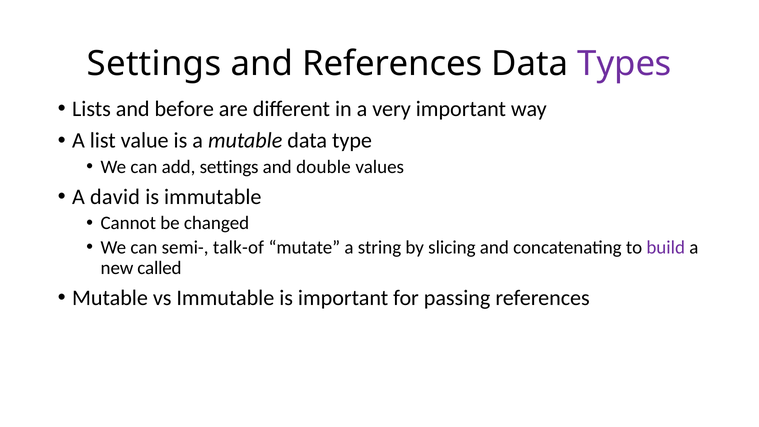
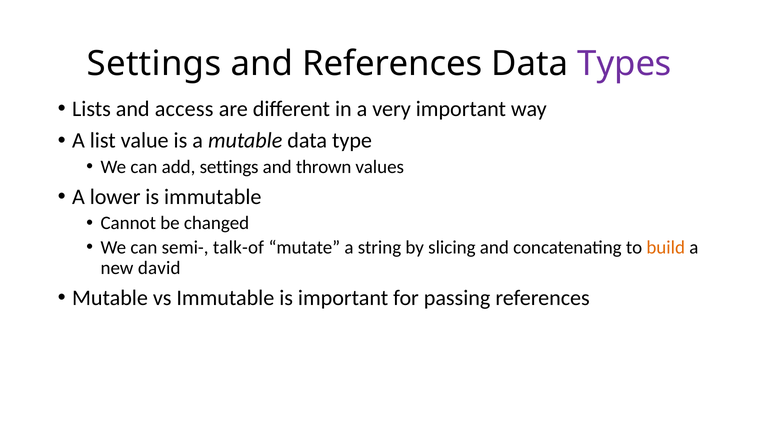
before: before -> access (184, 109)
double: double -> thrown (324, 167)
david: david -> lower (115, 197)
build colour: purple -> orange (666, 247)
called: called -> david (159, 268)
